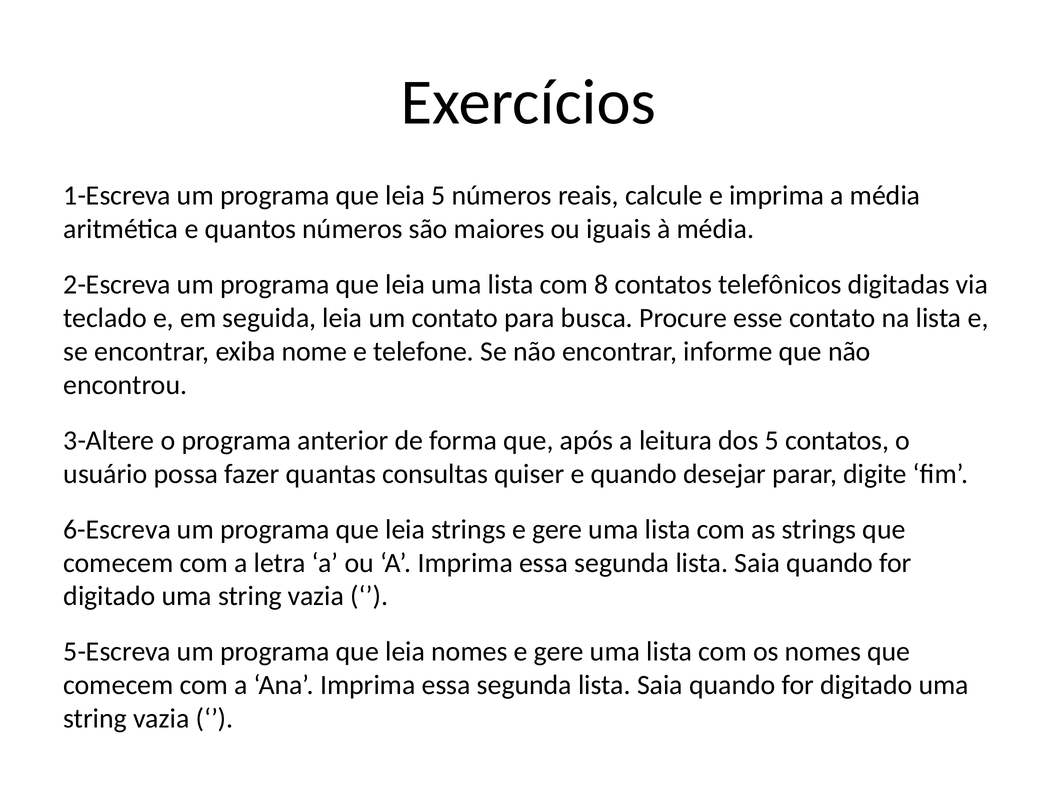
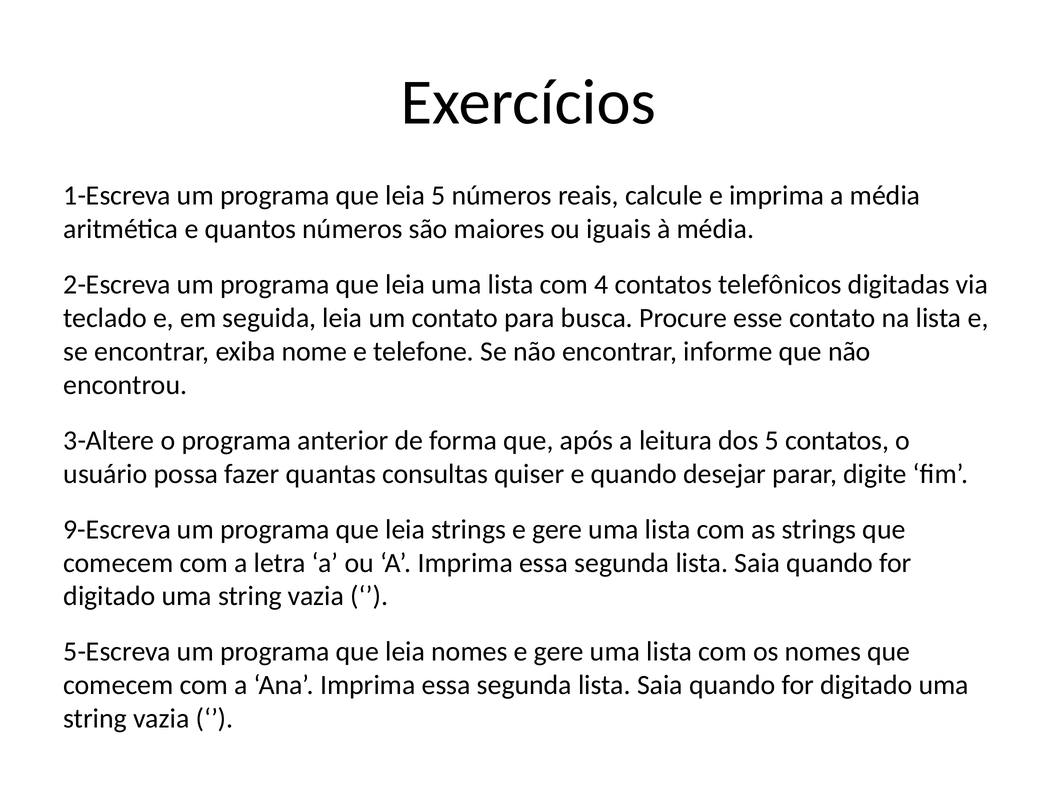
8: 8 -> 4 (602, 284)
6-Escreva: 6-Escreva -> 9-Escreva (117, 529)
